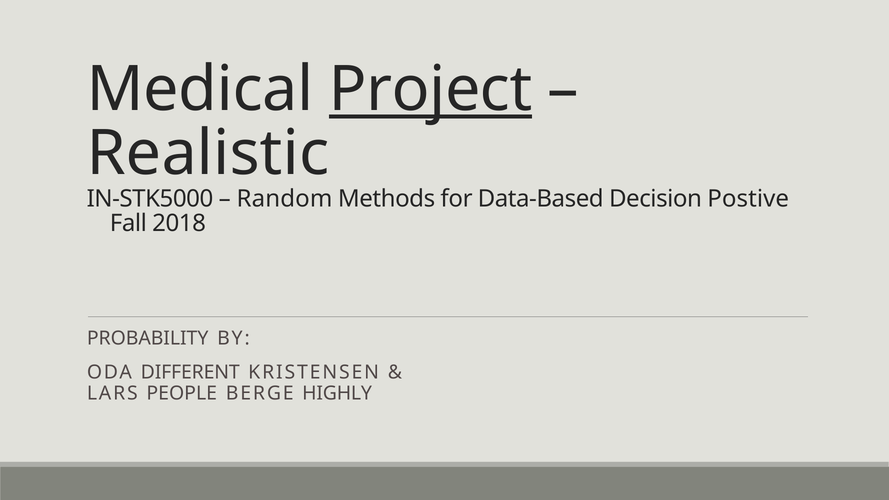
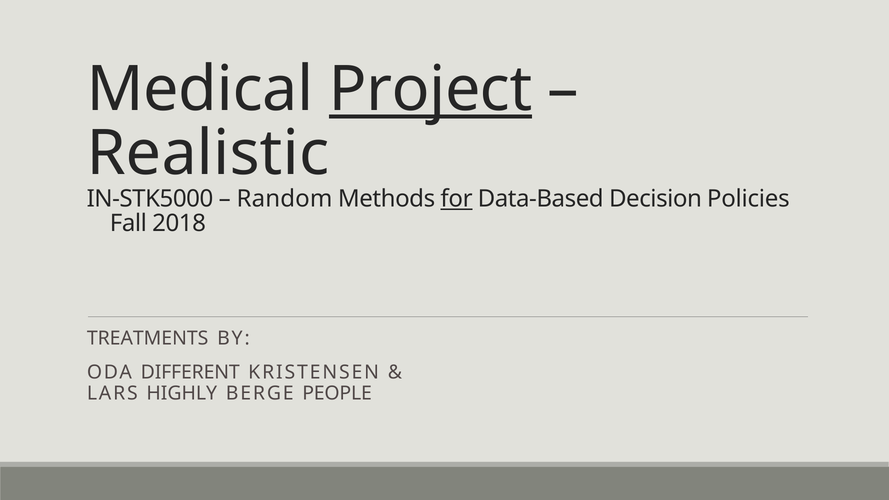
for underline: none -> present (457, 199)
Postive: Postive -> Policies (748, 199)
PROBABILITY: PROBABILITY -> TREATMENTS (148, 339)
PEOPLE: PEOPLE -> HIGHLY (182, 394)
HIGHLY: HIGHLY -> PEOPLE (337, 394)
